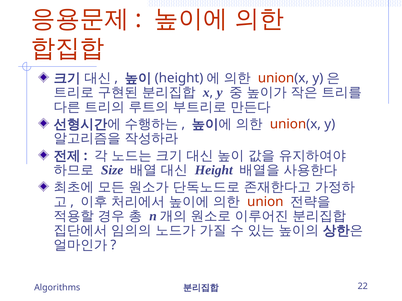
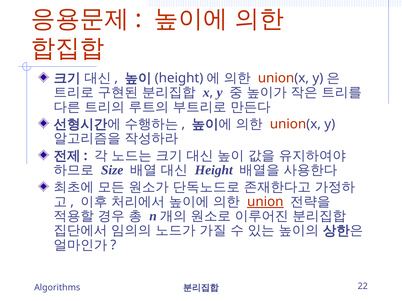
union underline: none -> present (265, 202)
